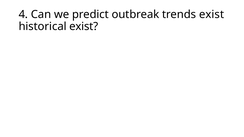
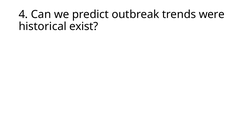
trends exist: exist -> were (212, 14)
